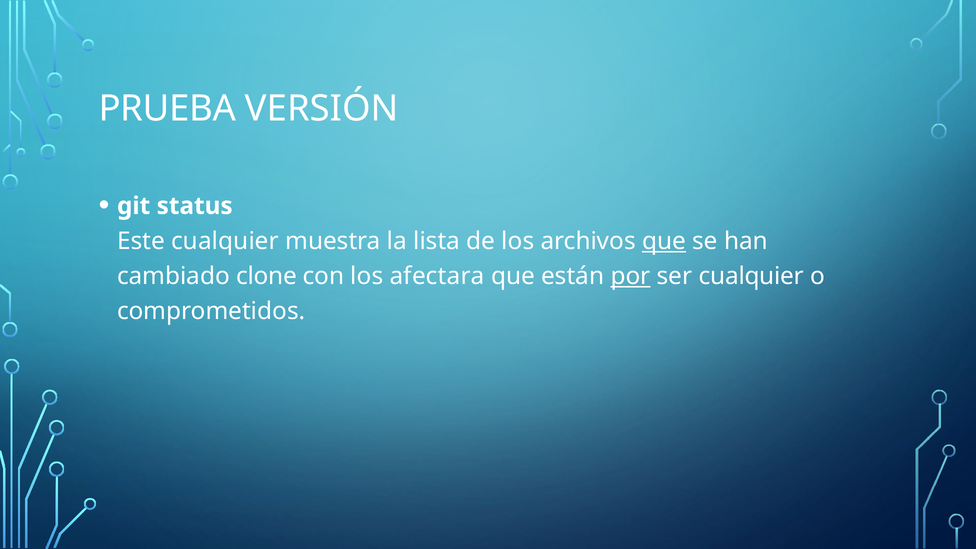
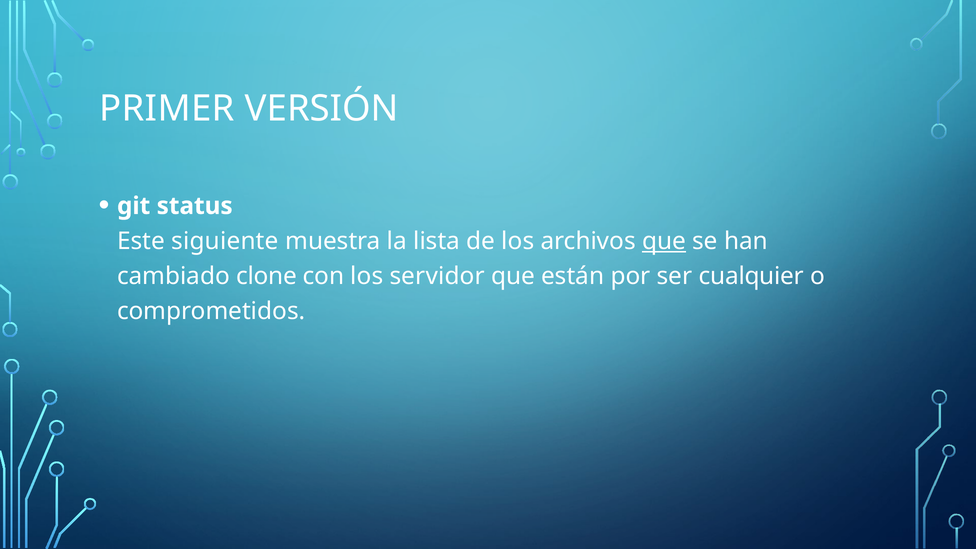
PRUEBA: PRUEBA -> PRIMER (167, 108)
Este cualquier: cualquier -> siguiente (225, 241)
afectara: afectara -> servidor (437, 276)
por underline: present -> none (631, 276)
